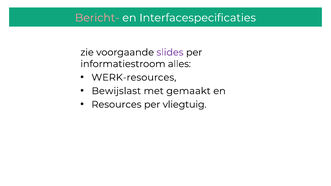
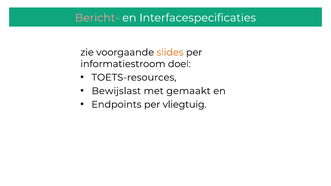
slides colour: purple -> orange (170, 52)
alles: alles -> doel (179, 64)
WERK-resources: WERK-resources -> TOETS-resources (134, 78)
Resources: Resources -> Endpoints (116, 105)
